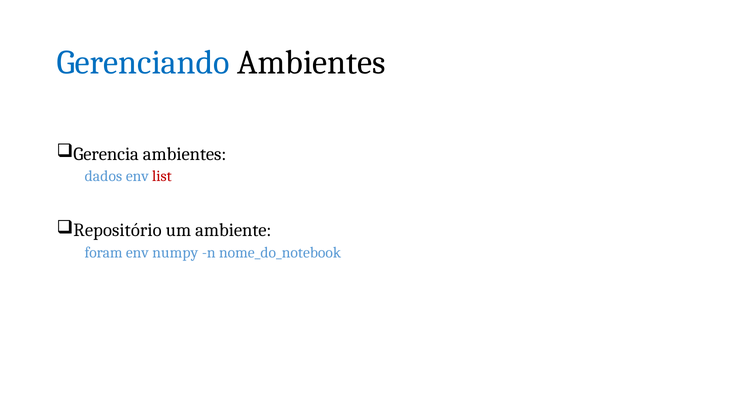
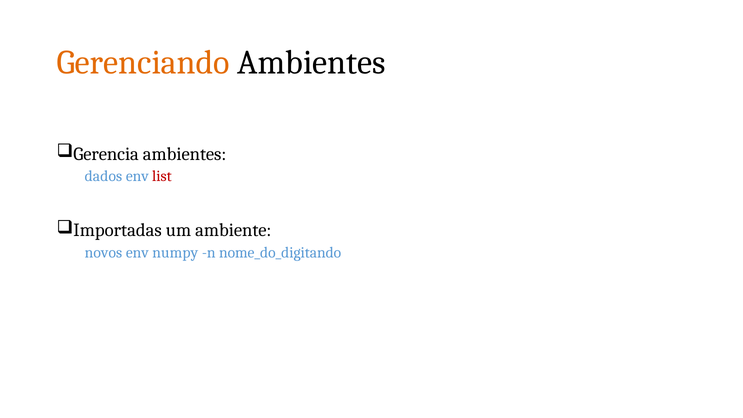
Gerenciando colour: blue -> orange (143, 62)
Repositório: Repositório -> Importadas (118, 230)
foram: foram -> novos (103, 253)
nome_do_notebook: nome_do_notebook -> nome_do_digitando (280, 253)
